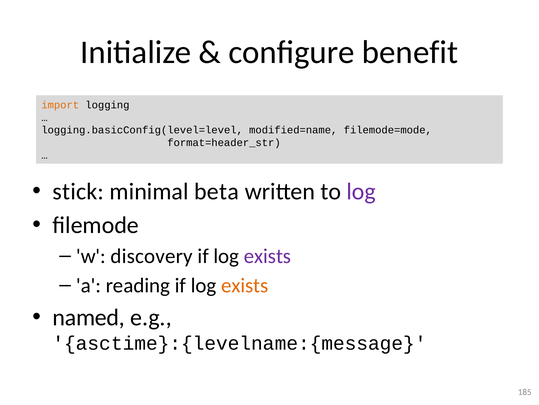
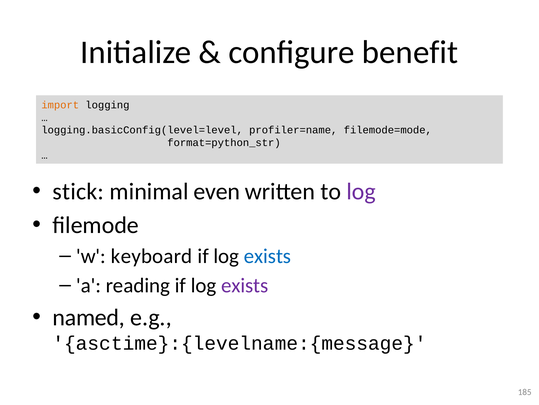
modified=name: modified=name -> profiler=name (293, 130)
format=header_str: format=header_str -> format=python_str (224, 143)
beta: beta -> even (217, 191)
discovery: discovery -> keyboard (152, 256)
exists colour: purple -> blue (268, 256)
exists colour: orange -> purple (245, 285)
